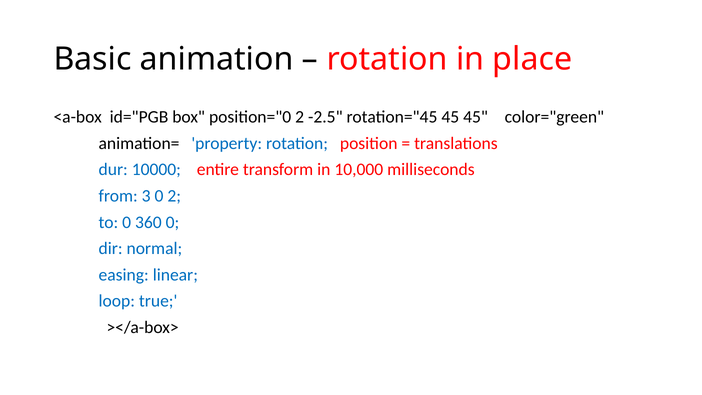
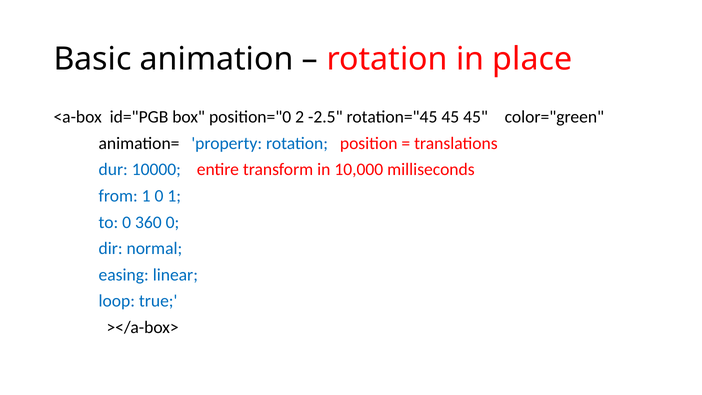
from 3: 3 -> 1 (146, 196)
0 2: 2 -> 1 (174, 196)
